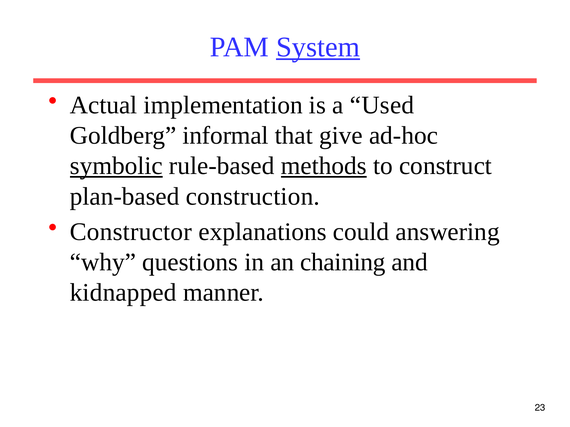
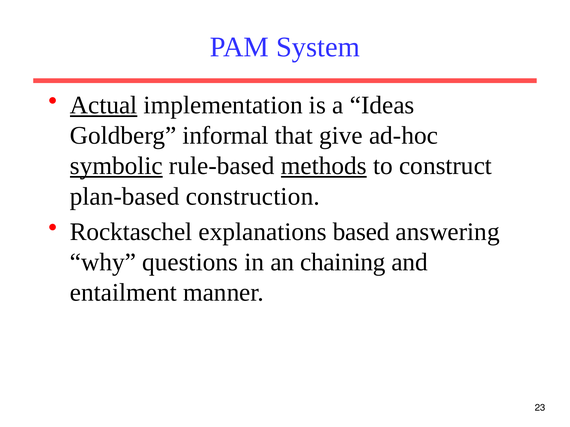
System underline: present -> none (318, 47)
Actual underline: none -> present (104, 105)
Used: Used -> Ideas (382, 105)
Constructor: Constructor -> Rocktaschel (131, 232)
could: could -> based (361, 232)
kidnapped: kidnapped -> entailment (123, 293)
